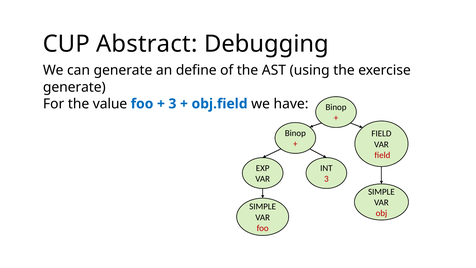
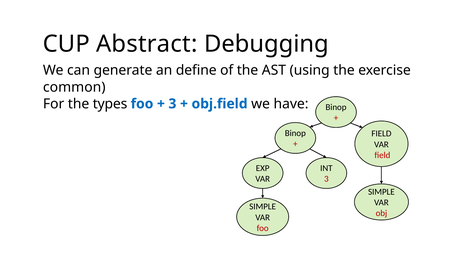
generate: generate -> common (74, 87)
value: value -> types (110, 104)
